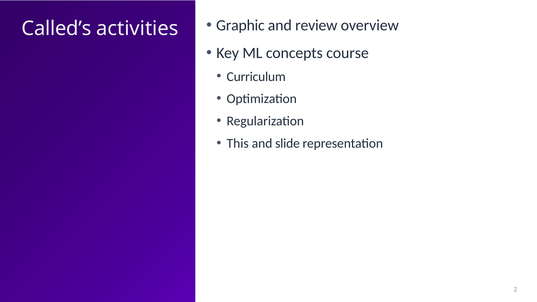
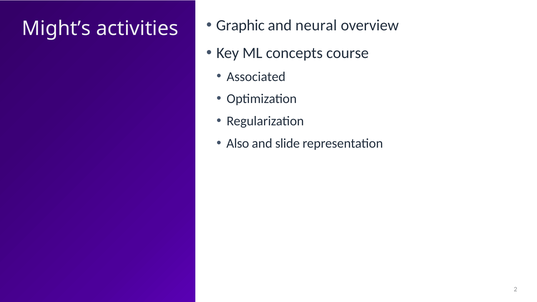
Called’s: Called’s -> Might’s (56, 28)
review: review -> neural (316, 25)
Curriculum: Curriculum -> Associated (256, 77)
This: This -> Also (238, 143)
